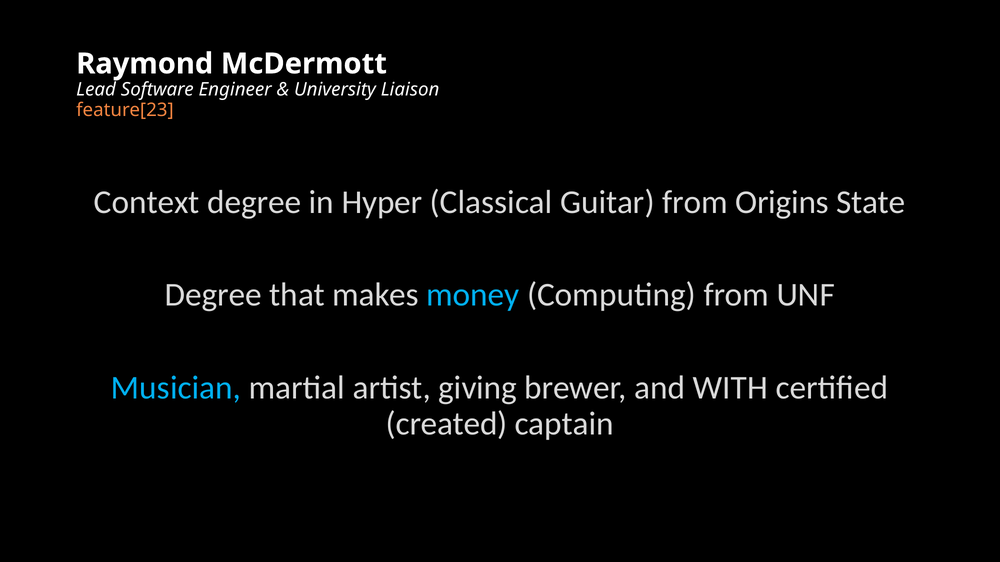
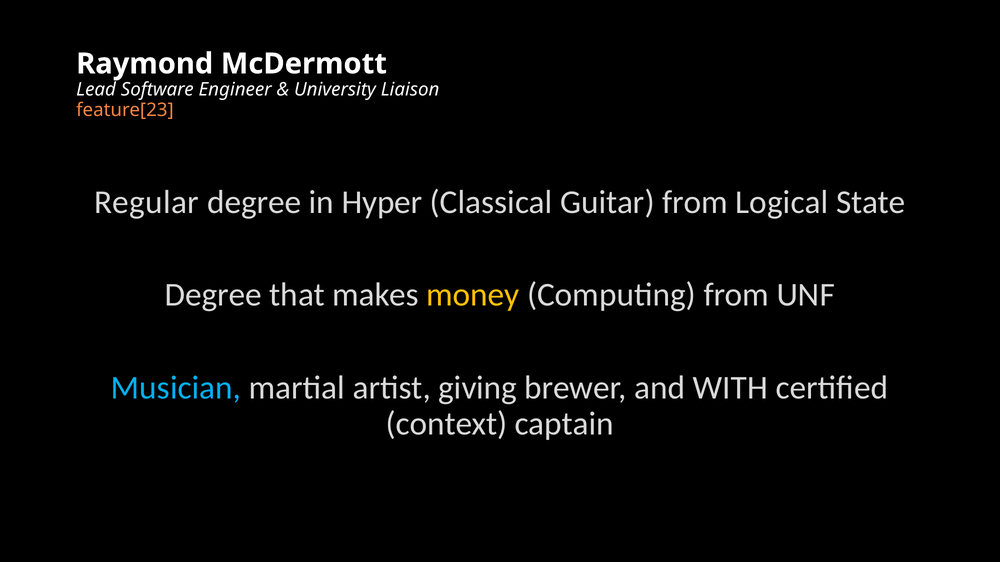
Context: Context -> Regular (147, 202)
Origins: Origins -> Logical (782, 202)
money colour: light blue -> yellow (473, 295)
created: created -> context (447, 424)
